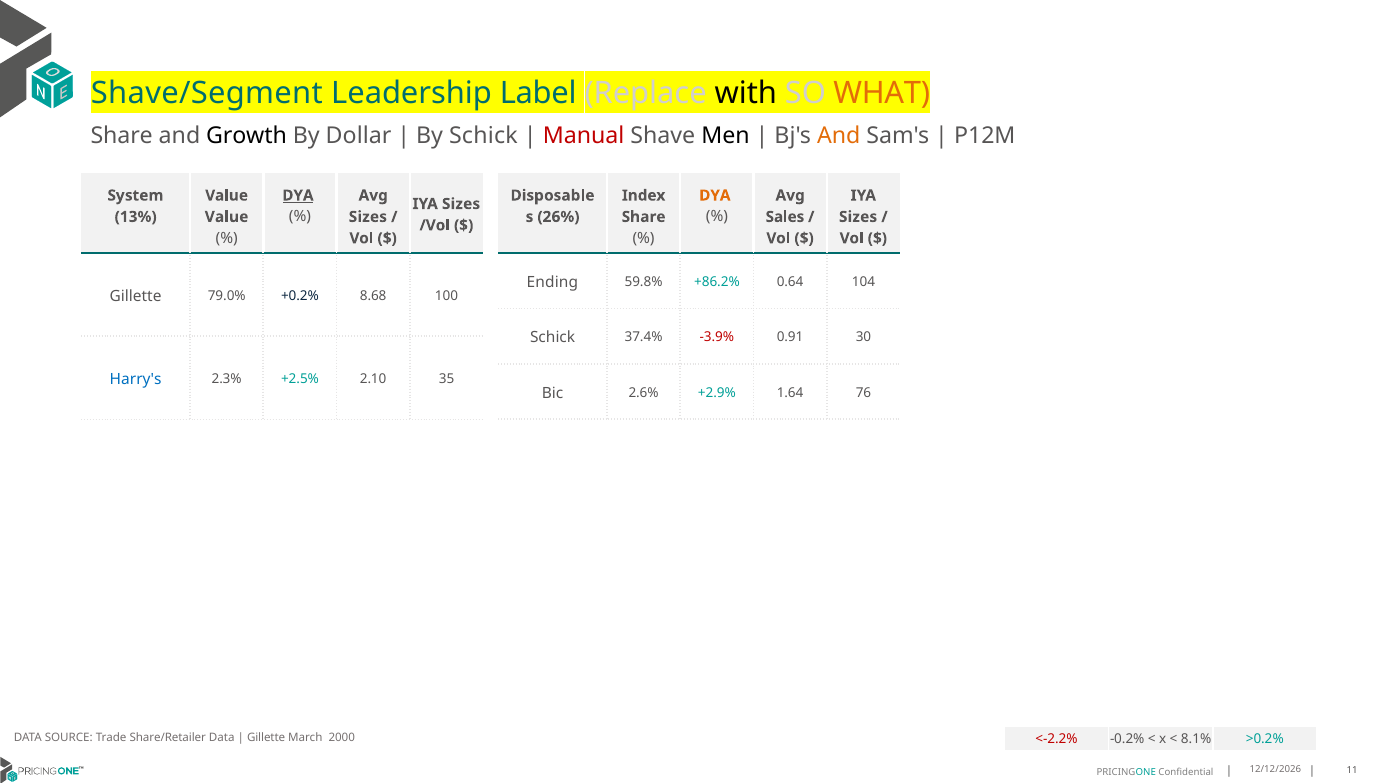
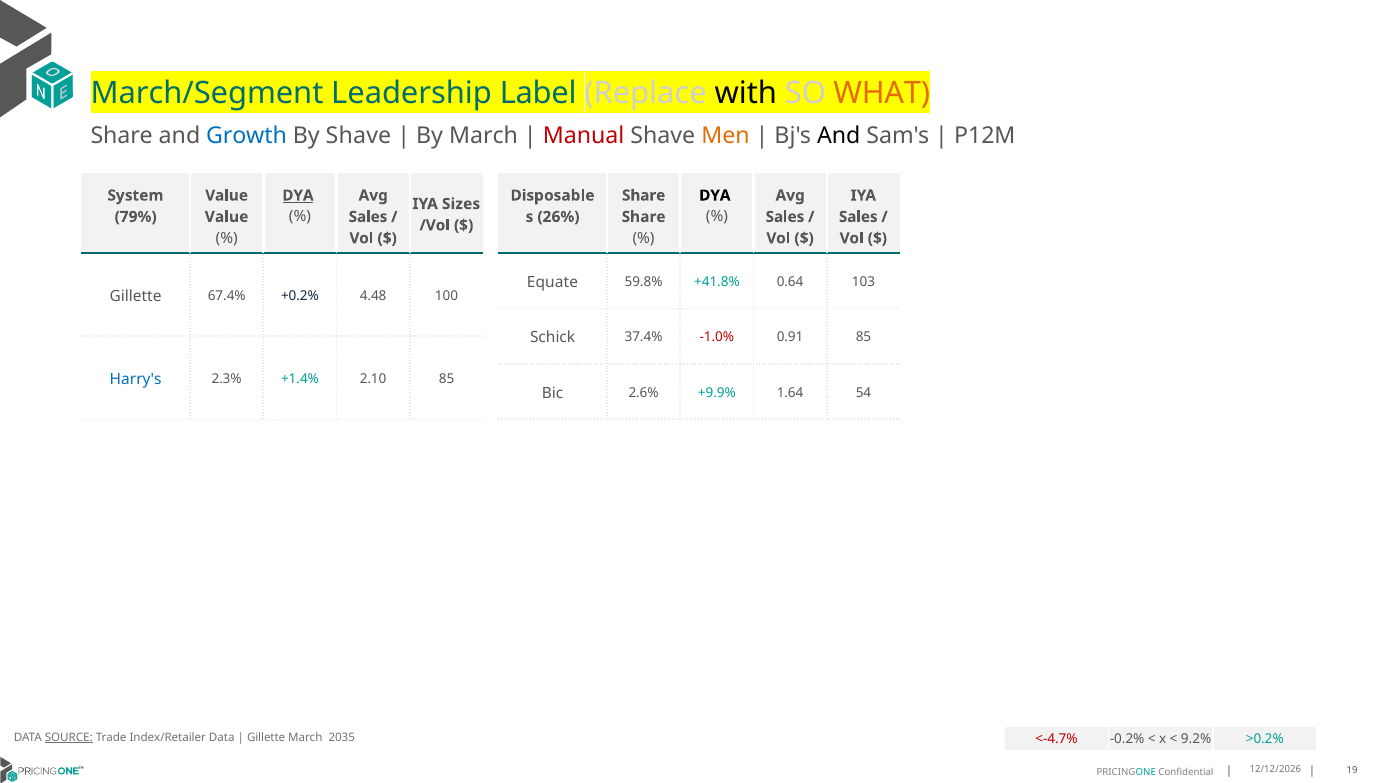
Shave/Segment: Shave/Segment -> March/Segment (207, 94)
Growth colour: black -> blue (247, 136)
By Dollar: Dollar -> Shave (359, 136)
By Schick: Schick -> March (484, 136)
Men colour: black -> orange (725, 136)
And colour: orange -> black (839, 136)
Index: Index -> Share (644, 195)
DYA colour: orange -> black (715, 195)
13%: 13% -> 79% (136, 217)
Sizes: Sizes -> Sales (368, 217)
Sizes: Sizes -> Sales (858, 217)
Ending: Ending -> Equate (552, 282)
+86.2%: +86.2% -> +41.8% (717, 282)
104: 104 -> 103 (863, 282)
79.0%: 79.0% -> 67.4% (227, 296)
8.68: 8.68 -> 4.48 (373, 296)
-3.9%: -3.9% -> -1.0% (717, 337)
0.91 30: 30 -> 85 (863, 337)
+2.5%: +2.5% -> +1.4% (300, 379)
2.10 35: 35 -> 85 (447, 379)
+2.9%: +2.9% -> +9.9% (717, 393)
76: 76 -> 54 (863, 393)
SOURCE underline: none -> present (69, 737)
Share/Retailer: Share/Retailer -> Index/Retailer (168, 737)
2000: 2000 -> 2035 (342, 737)
<-2.2%: <-2.2% -> <-4.7% (1057, 739)
8.1%: 8.1% -> 9.2% (1196, 739)
11: 11 -> 19 (1352, 770)
